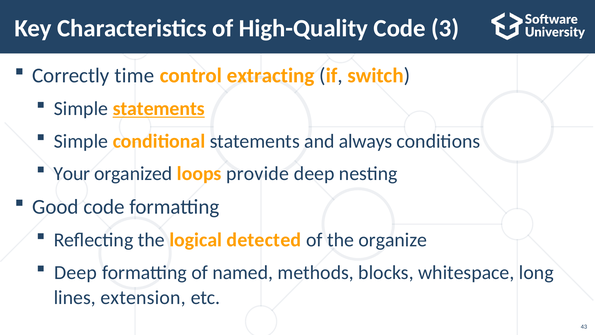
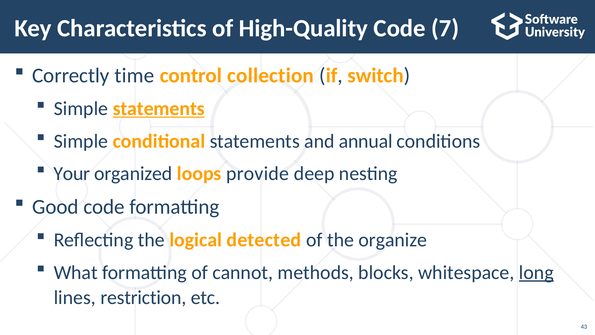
3: 3 -> 7 (445, 28)
extracting: extracting -> collection (271, 75)
always: always -> annual (366, 141)
Deep: Deep -> What (76, 272)
named: named -> cannot (243, 272)
long underline: none -> present (536, 272)
extension: extension -> restriction (143, 297)
